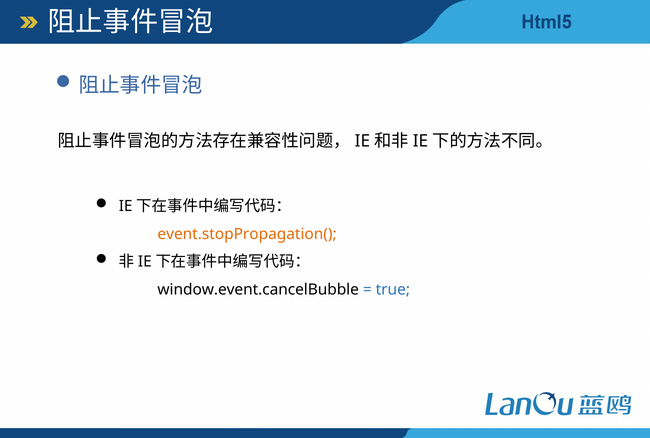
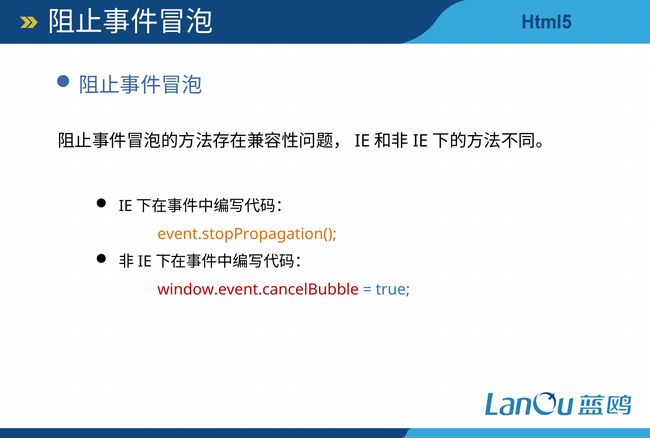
window.event.cancelBubble colour: black -> red (258, 290)
